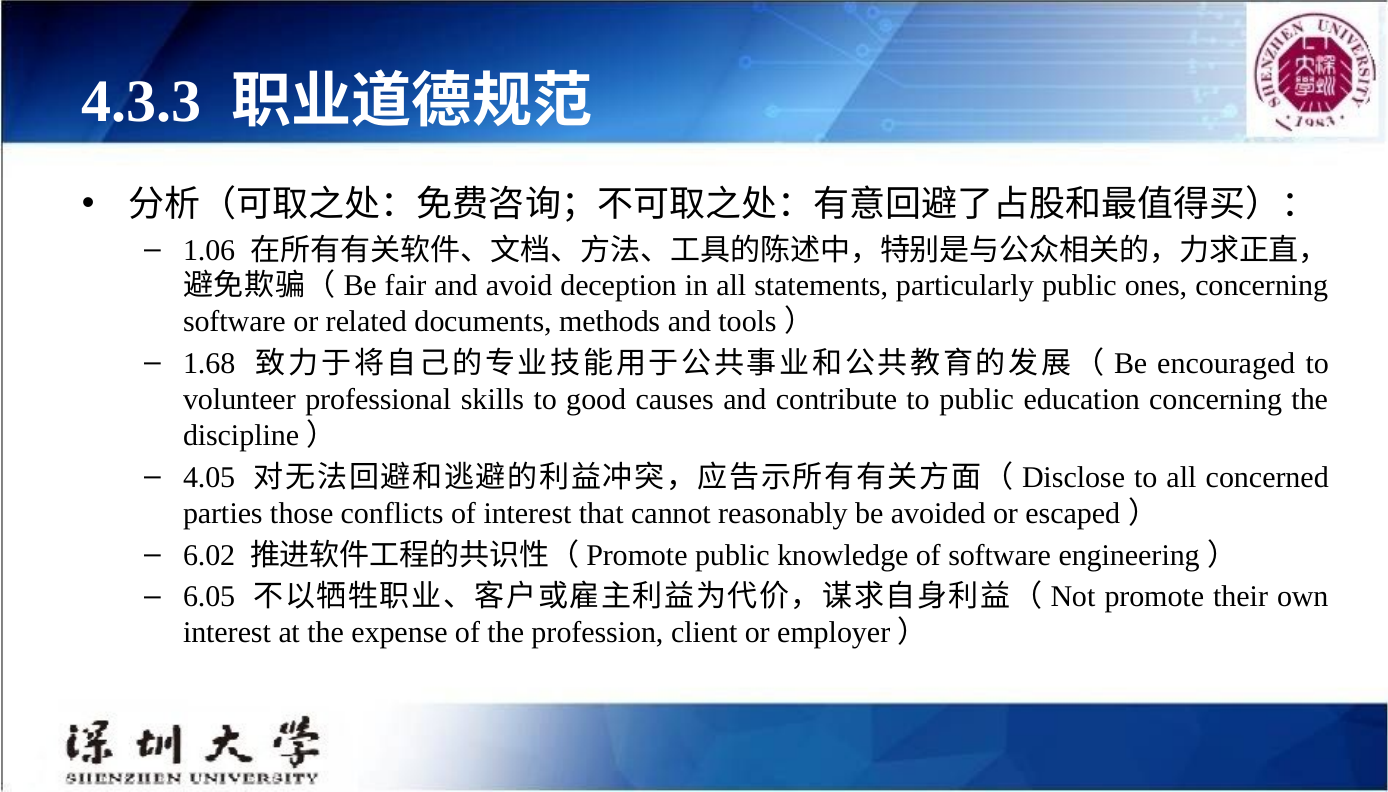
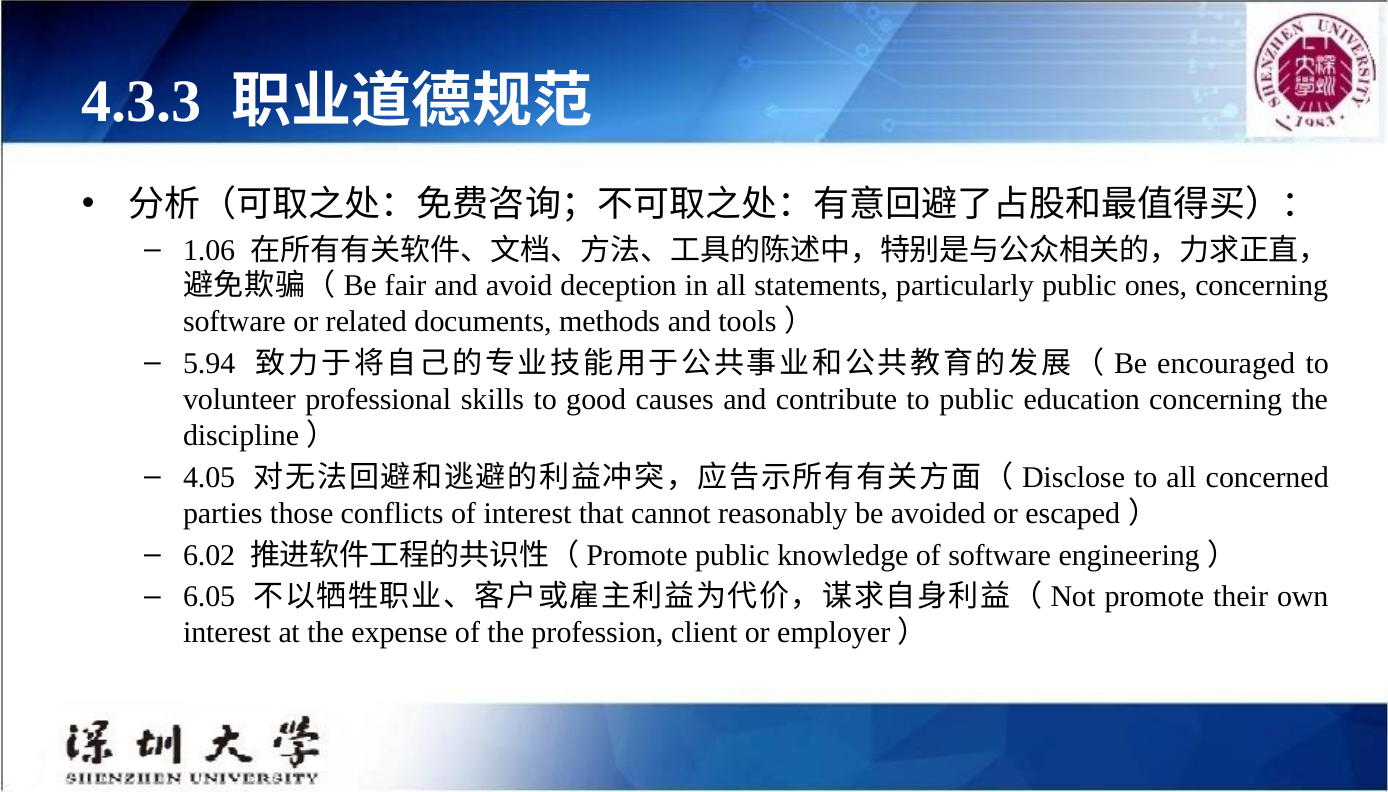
1.68: 1.68 -> 5.94 (209, 364)
